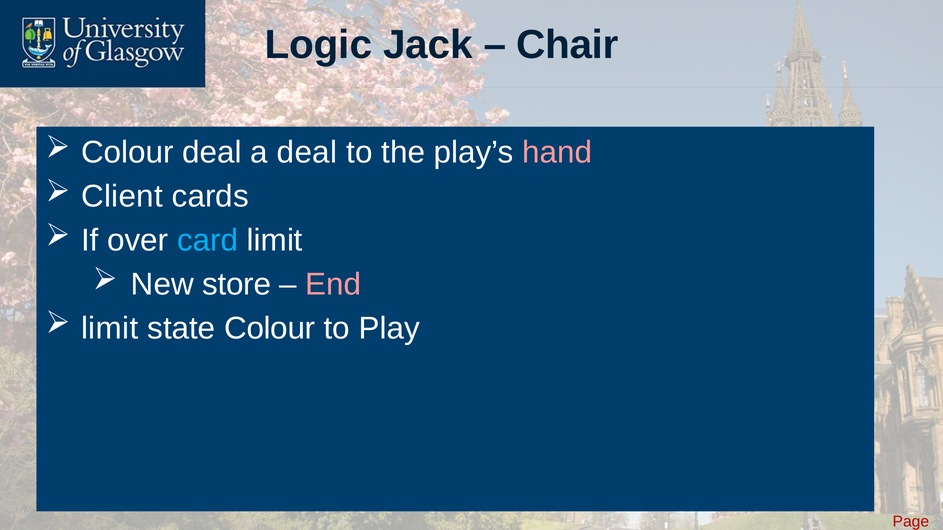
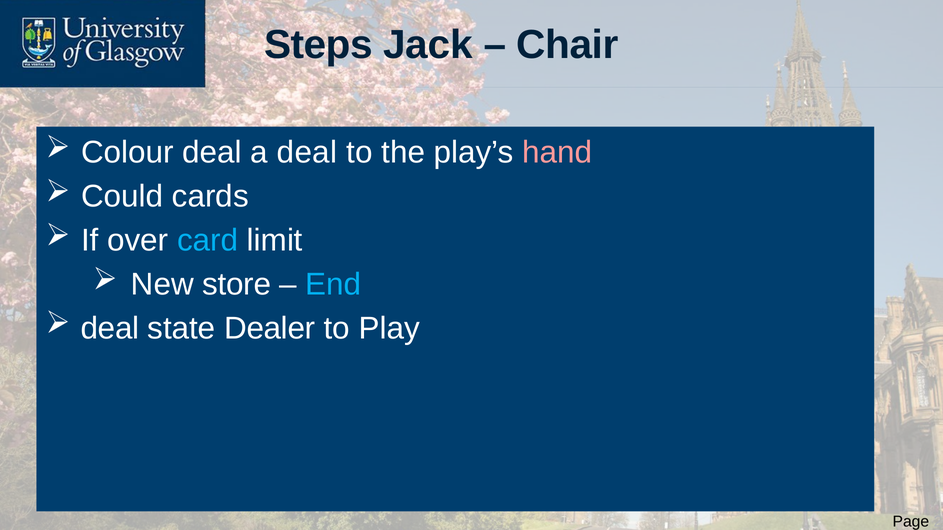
Logic: Logic -> Steps (318, 45)
Client: Client -> Could (122, 197)
End colour: pink -> light blue (333, 285)
limit: limit -> deal (110, 329)
state Colour: Colour -> Dealer (270, 329)
Page colour: red -> black (911, 522)
